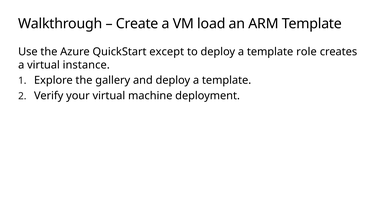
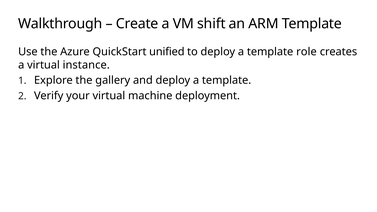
load: load -> shift (211, 24)
except: except -> unified (167, 52)
